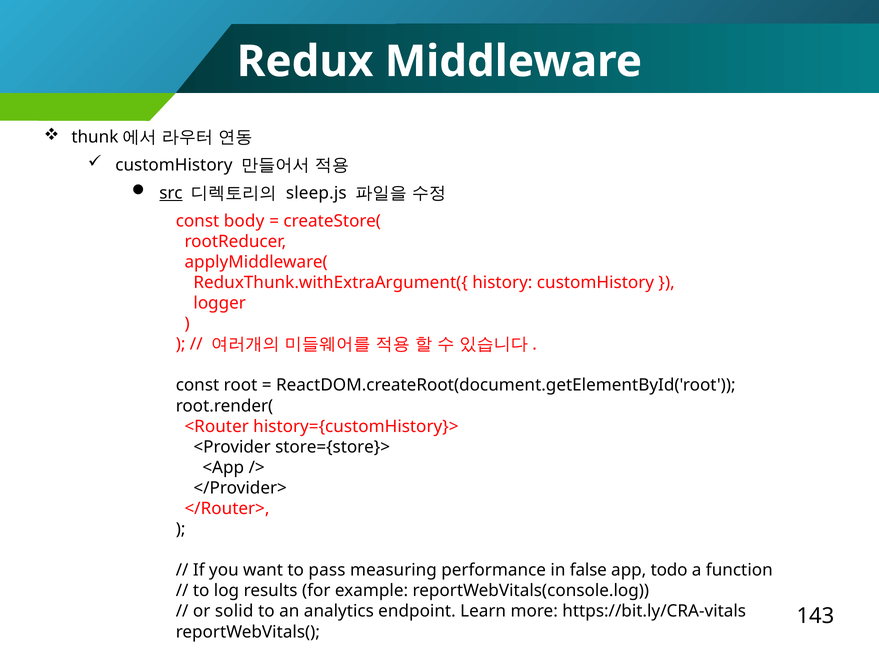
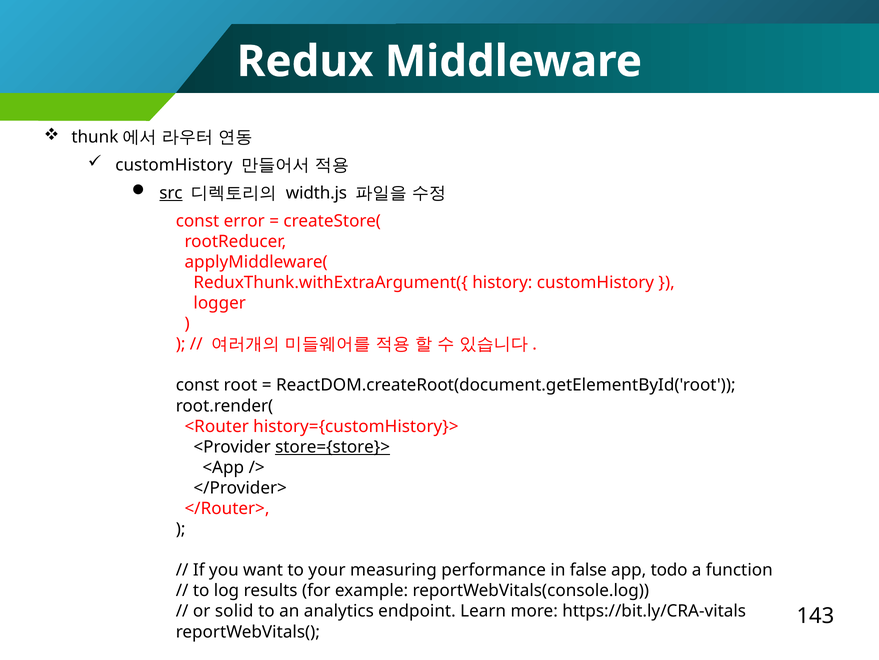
sleep.js: sleep.js -> width.js (316, 193)
body: body -> error (244, 221)
store={store}> underline: none -> present (333, 446)
pass: pass -> your (327, 570)
